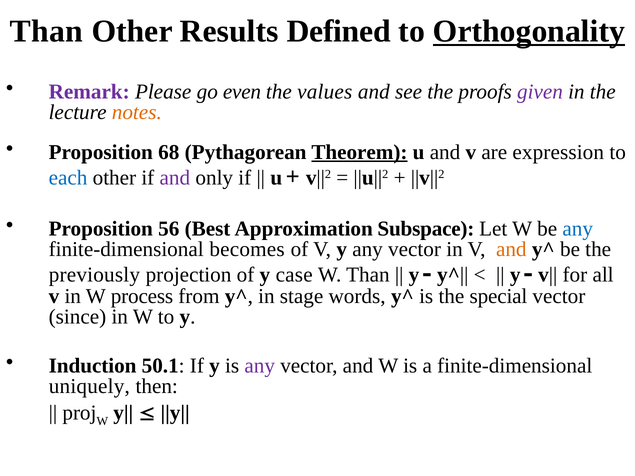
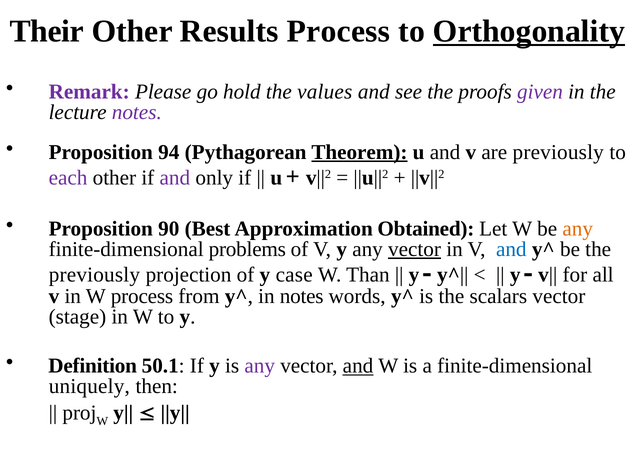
Than: Than -> Their (47, 31)
Results Defined: Defined -> Process (338, 31)
even: even -> hold (242, 92)
notes colour: orange -> purple (137, 112)
68: 68 -> 94 (169, 152)
are expression: expression -> previously (558, 152)
each colour: blue -> purple (68, 178)
56: 56 -> 90 (169, 229)
Subspace: Subspace -> Obtained (426, 229)
any colour: blue -> orange (578, 229)
becomes: becomes -> problems (247, 249)
vector underline: none -> present (415, 249)
and colour: orange -> blue (511, 249)
in stage: stage -> notes (302, 297)
special: special -> scalars (498, 297)
since: since -> stage (77, 317)
Induction: Induction -> Definition (93, 366)
and underline: none -> present (358, 366)
